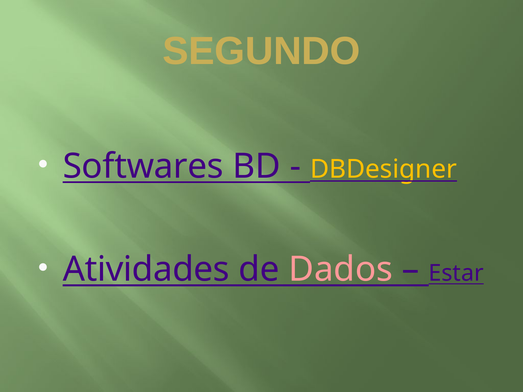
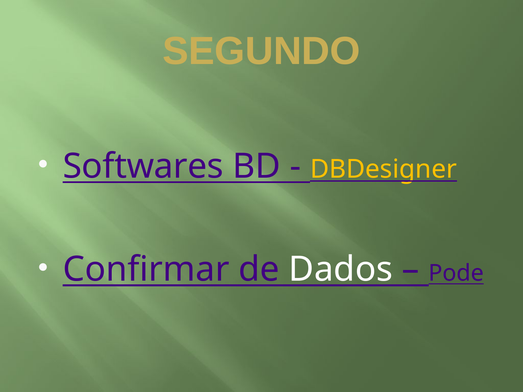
Atividades: Atividades -> Confirmar (146, 270)
Dados colour: pink -> white (341, 270)
Estar: Estar -> Pode (456, 273)
